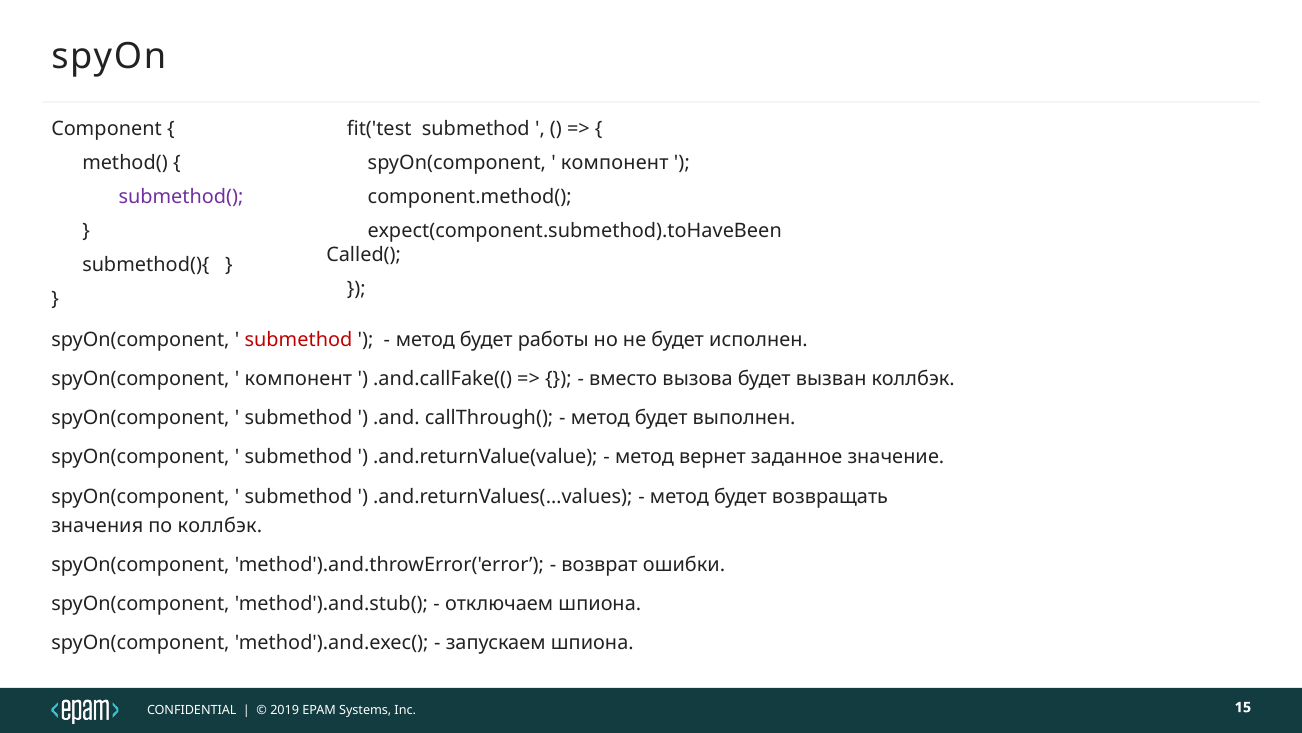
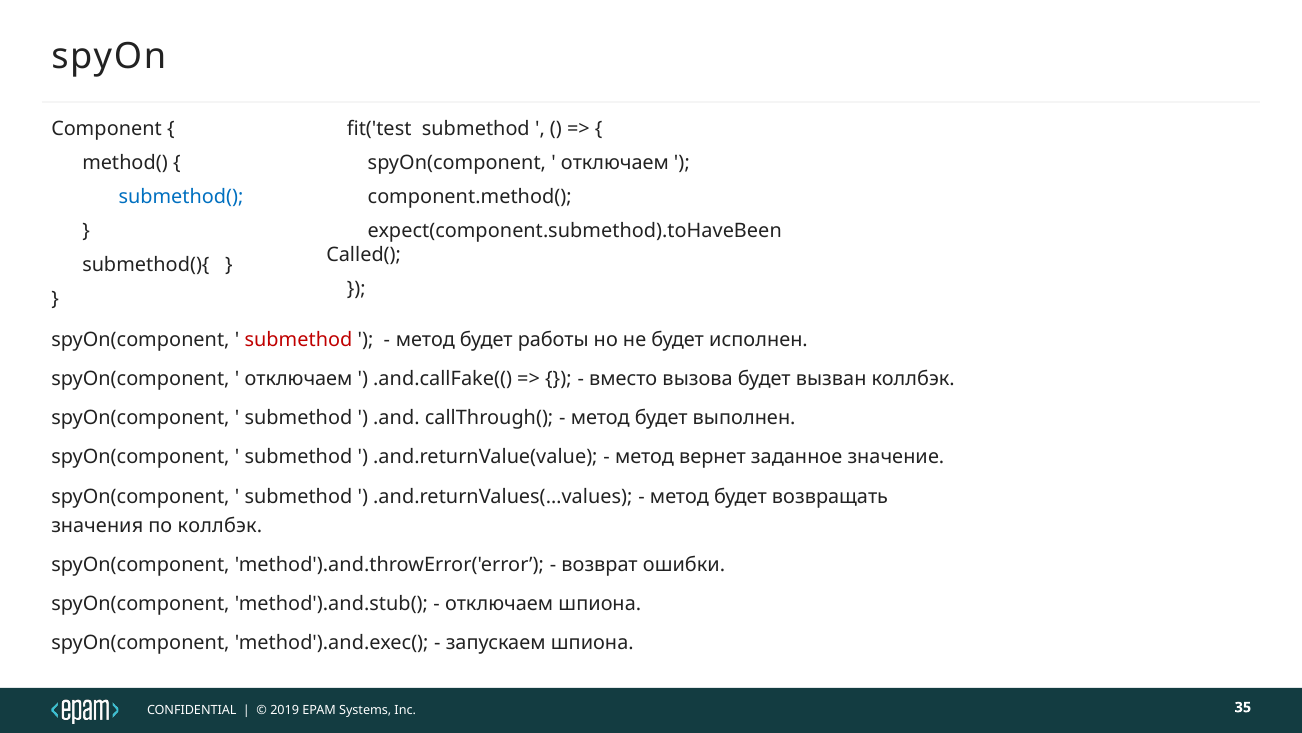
компонент: компонент -> отключаем (615, 163)
submethod( colour: purple -> blue (181, 197)
компонент: компонент -> отключаем (299, 379)
15: 15 -> 35 (1243, 707)
